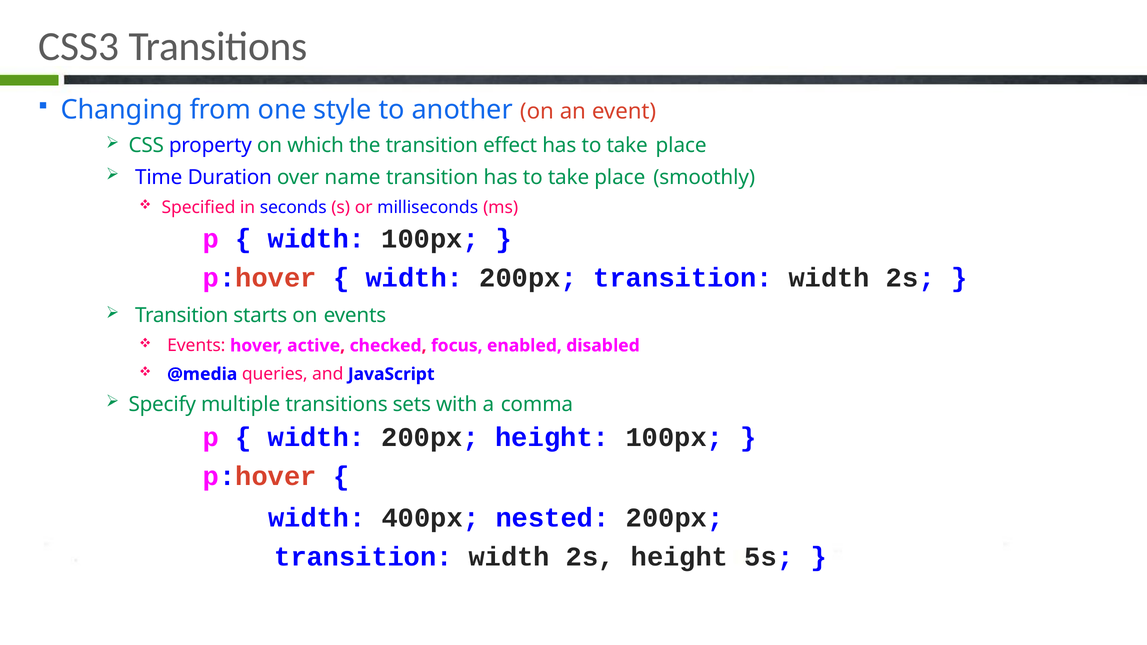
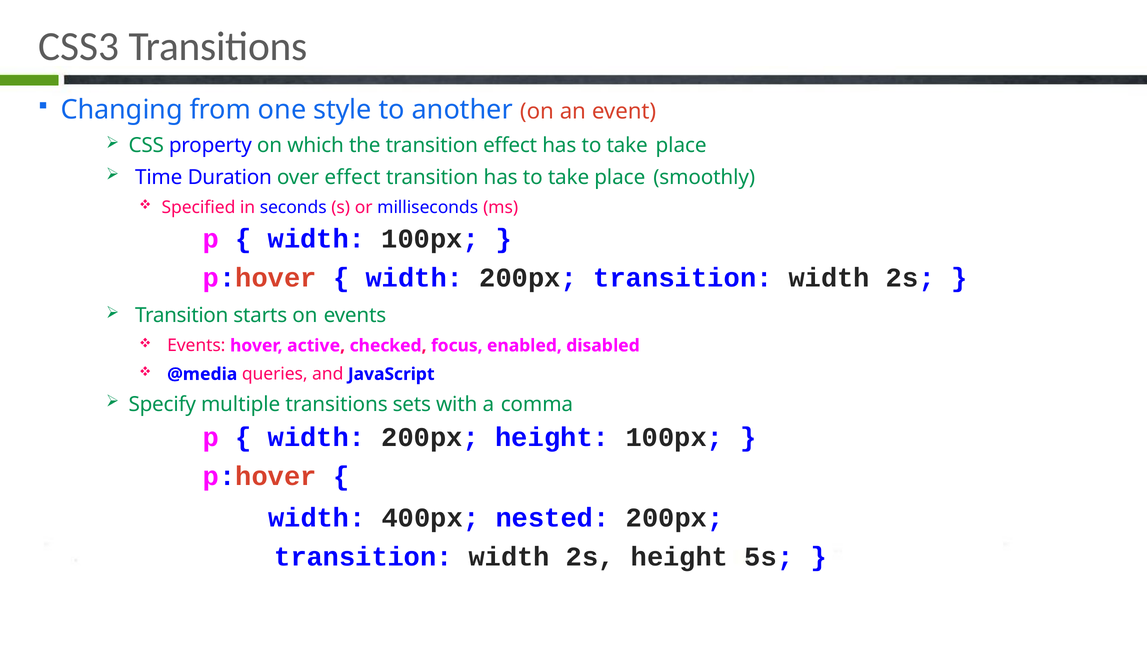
over name: name -> effect (352, 177)
